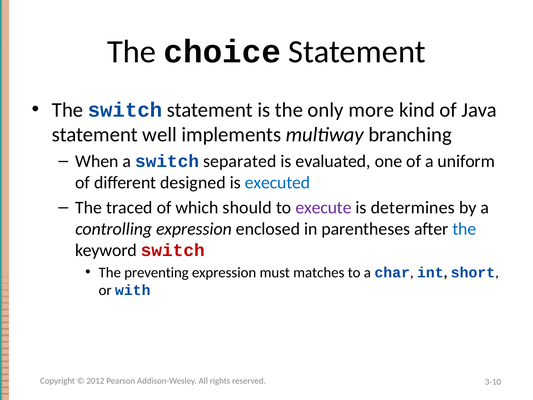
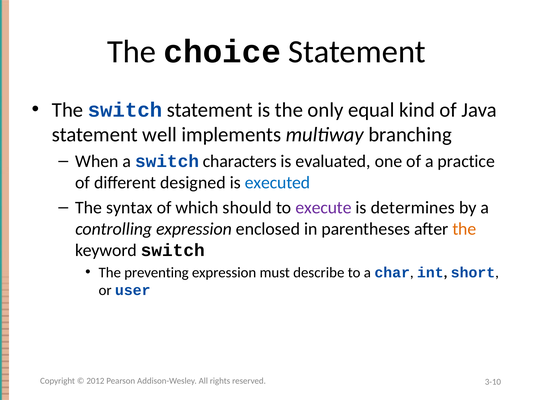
more: more -> equal (371, 110)
separated: separated -> characters (240, 161)
uniform: uniform -> practice (466, 161)
traced: traced -> syntax (129, 207)
the colour: blue -> orange (464, 229)
switch colour: red -> black (173, 250)
matches: matches -> describe (319, 272)
with: with -> user (133, 290)
